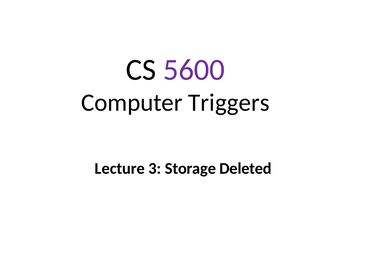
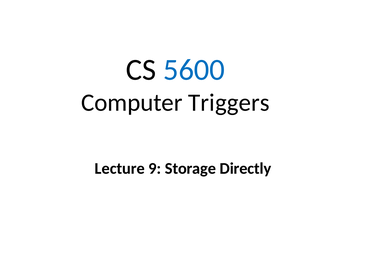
5600 colour: purple -> blue (194, 70)
3: 3 -> 9 (155, 168)
Deleted: Deleted -> Directly (245, 168)
